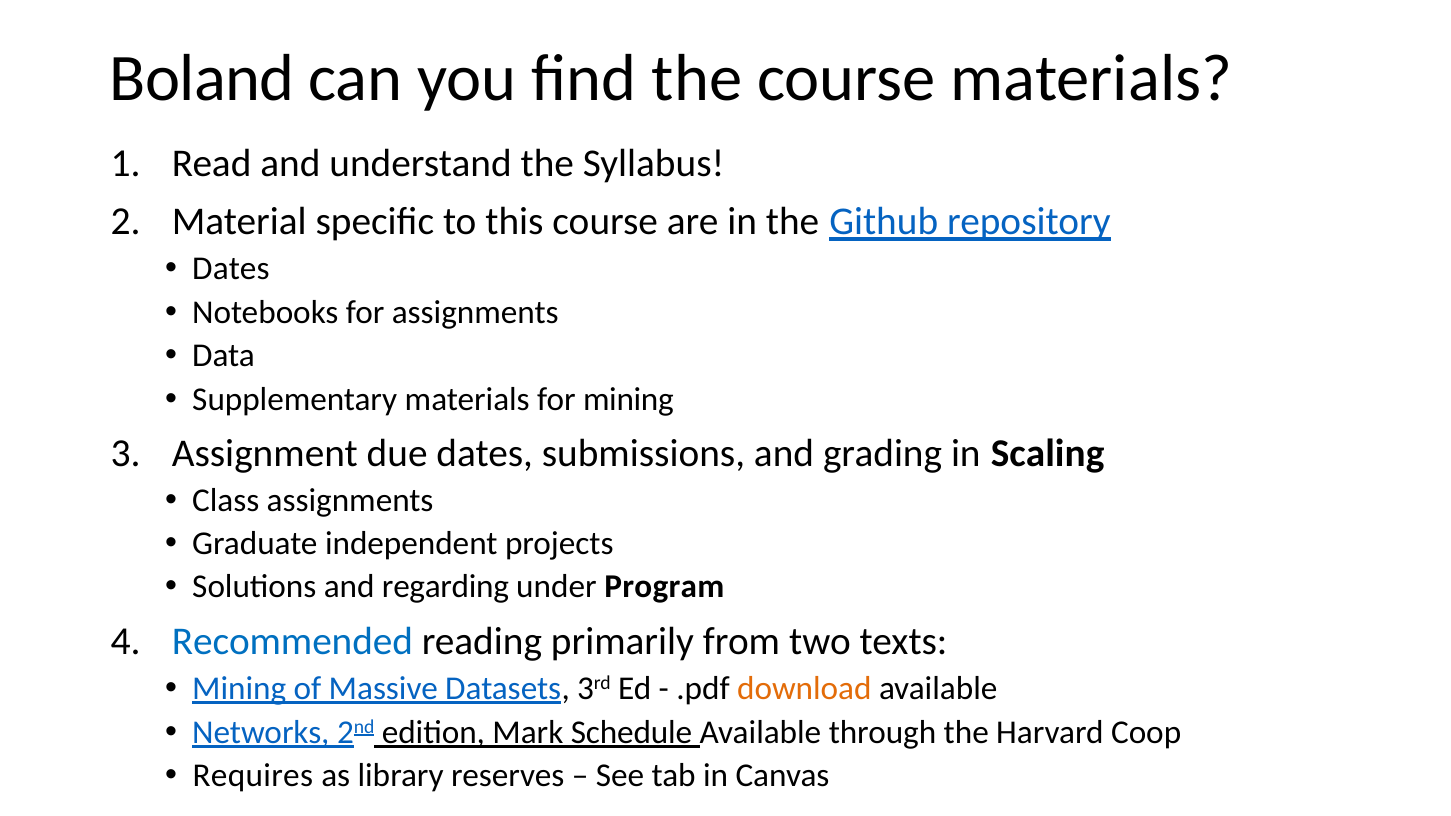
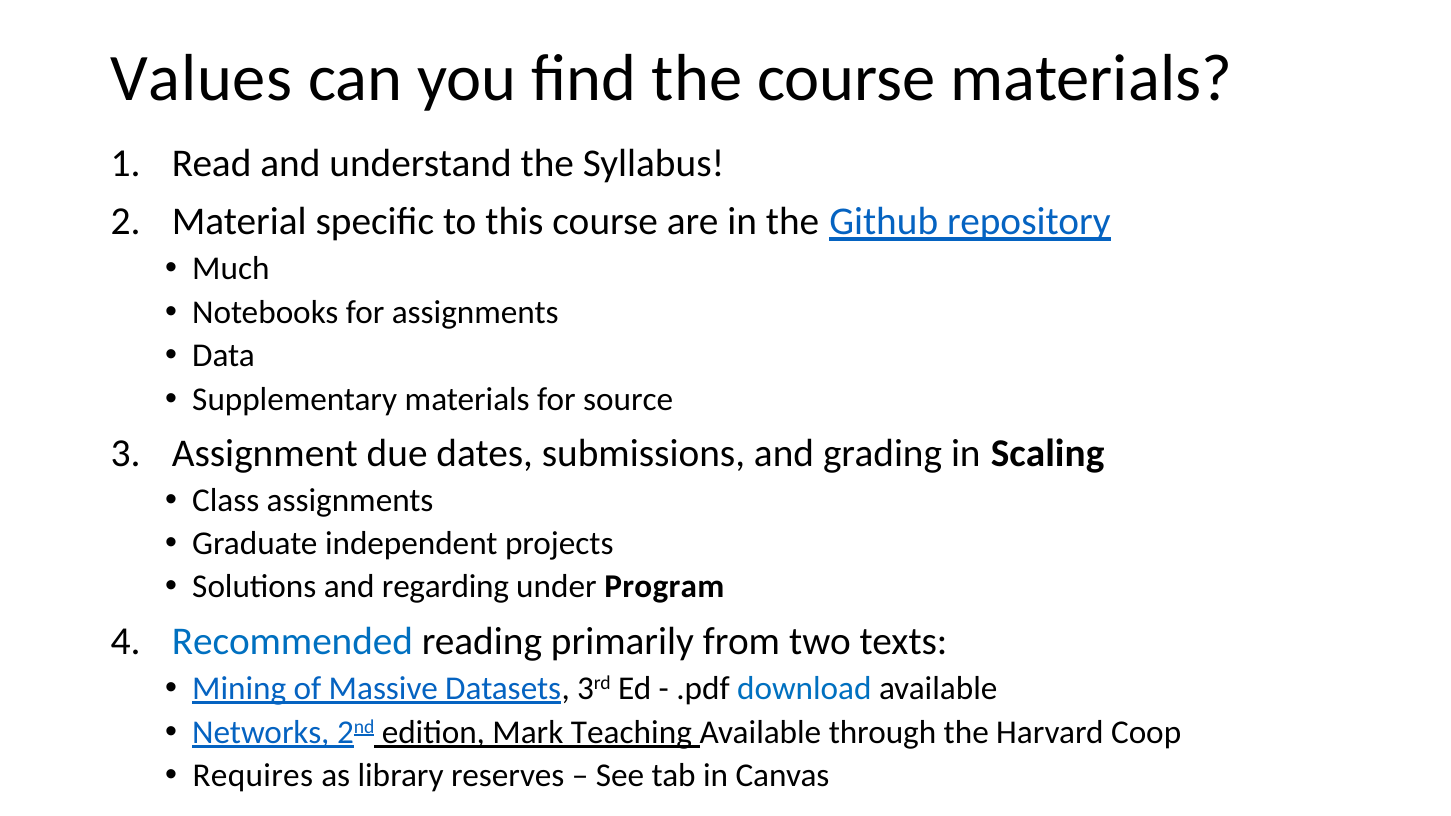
Boland: Boland -> Values (202, 78)
Dates: Dates -> Much (231, 269)
for mining: mining -> source (628, 399)
download colour: orange -> blue (804, 689)
Schedule: Schedule -> Teaching (631, 732)
